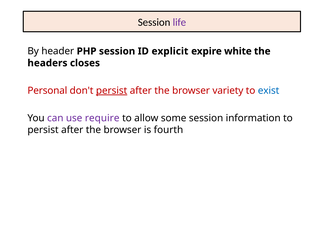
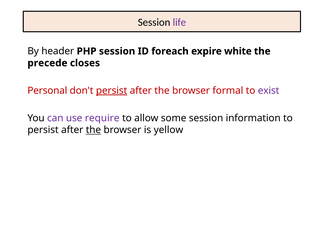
explicit: explicit -> foreach (170, 51)
headers: headers -> precede (47, 63)
variety: variety -> formal (228, 91)
exist colour: blue -> purple (269, 91)
the underline: none -> present (93, 130)
fourth: fourth -> yellow (168, 130)
